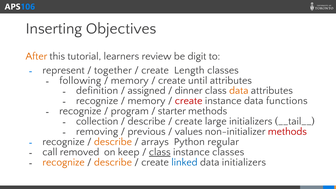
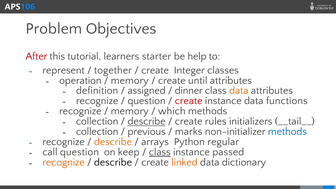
Inserting: Inserting -> Problem (54, 29)
After colour: orange -> red (36, 56)
review: review -> starter (156, 56)
digit: digit -> help (197, 56)
Length: Length -> Integer (189, 70)
following: following -> operation (80, 80)
memory: memory -> question (147, 101)
program: program -> memory (130, 111)
starter: starter -> which (172, 111)
describe underline: none -> present (147, 121)
large: large -> rules (216, 121)
removing: removing -> collection (97, 132)
values: values -> marks (189, 132)
methods colour: red -> blue (287, 132)
call removed: removed -> question (79, 152)
instance classes: classes -> passed (228, 152)
describe colour: orange -> black (113, 162)
linked colour: blue -> orange (184, 162)
data initializers: initializers -> dictionary (244, 162)
